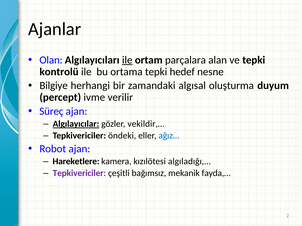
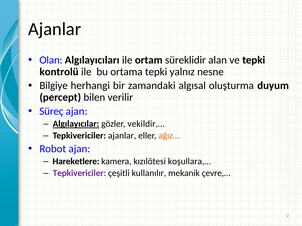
ile underline: present -> none (127, 60)
parçalara: parçalara -> süreklidir (185, 60)
hedef: hedef -> yalnız (182, 72)
ivme: ivme -> bilen (94, 98)
Tepkivericiler öndeki: öndeki -> ajanlar (122, 136)
ağız… colour: blue -> orange (169, 136)
algıladığı,…: algıladığı,… -> koşullara,… (189, 162)
bağımsız: bağımsız -> kullanılır (149, 174)
fayda,…: fayda,… -> çevre,… (216, 174)
